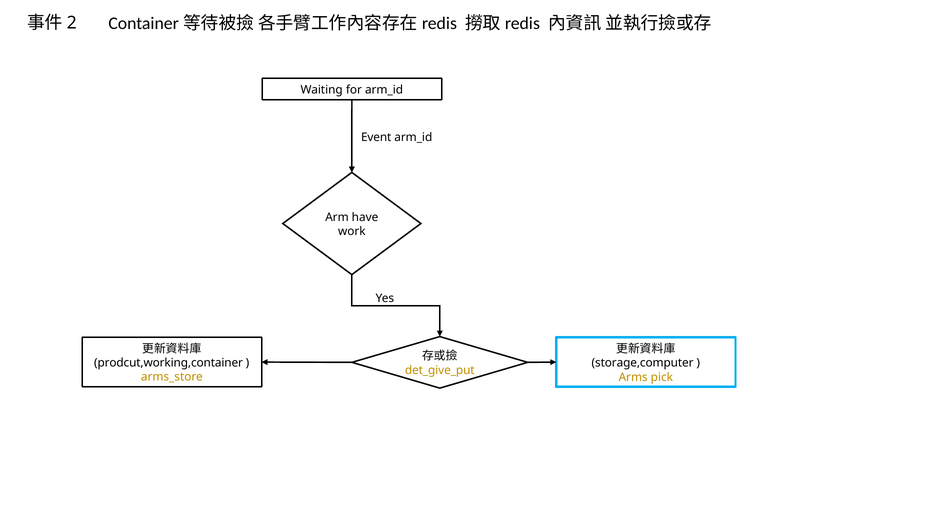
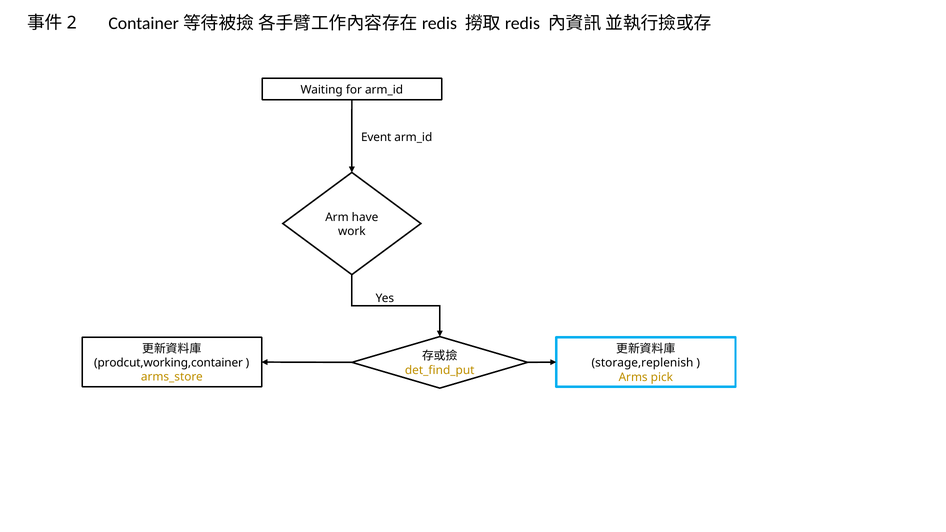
storage,computer: storage,computer -> storage,replenish (643, 363)
det_give_put: det_give_put -> det_find_put (440, 370)
